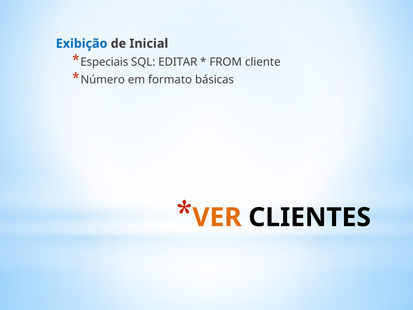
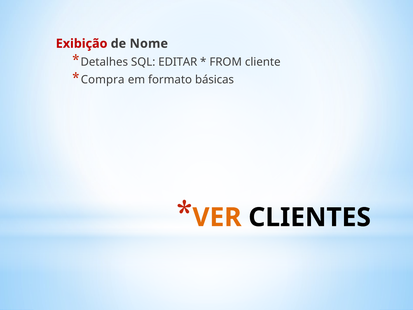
Exibição colour: blue -> red (82, 44)
Inicial: Inicial -> Nome (149, 44)
Especiais: Especiais -> Detalhes (104, 62)
Número: Número -> Compra (103, 80)
